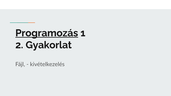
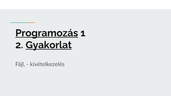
Gyakorlat underline: none -> present (49, 45)
